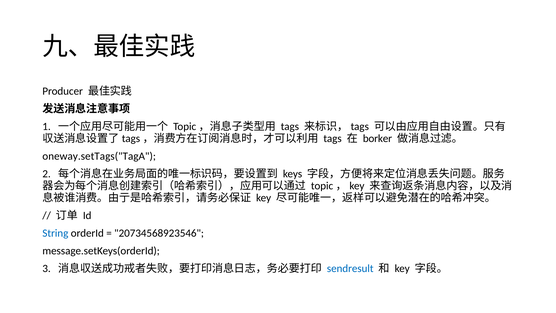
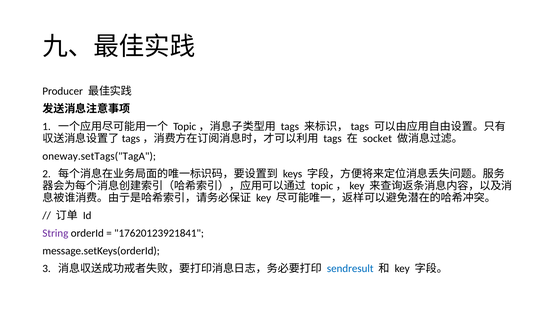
borker: borker -> socket (377, 138)
String colour: blue -> purple (55, 233)
20734568923546: 20734568923546 -> 17620123921841 (159, 233)
